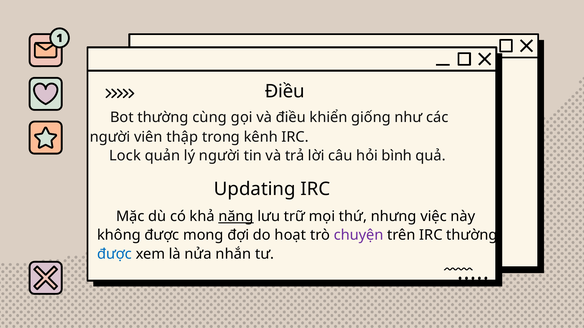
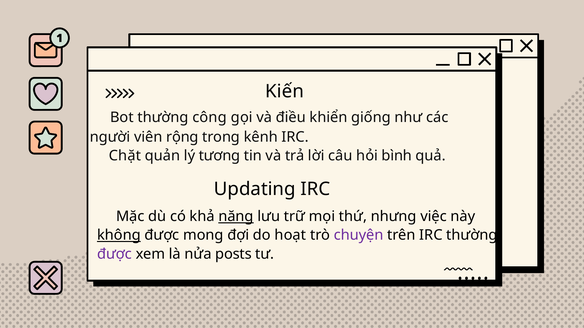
Điều: Điều -> Kiến (285, 91)
cùng: cùng -> công (210, 118)
thập: thập -> rộng (182, 137)
Lock: Lock -> Chặt (125, 156)
lý người: người -> tương (220, 156)
không underline: none -> present (119, 236)
được colour: blue -> purple (115, 254)
nhắn: nhắn -> posts (234, 254)
